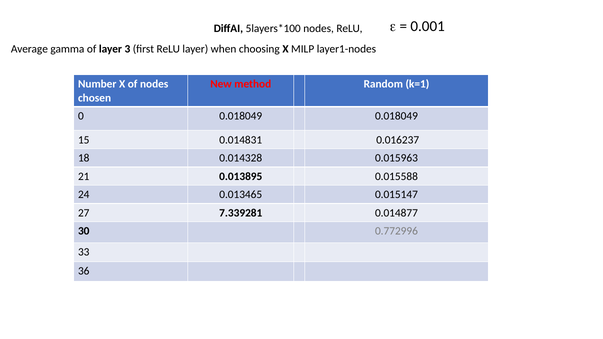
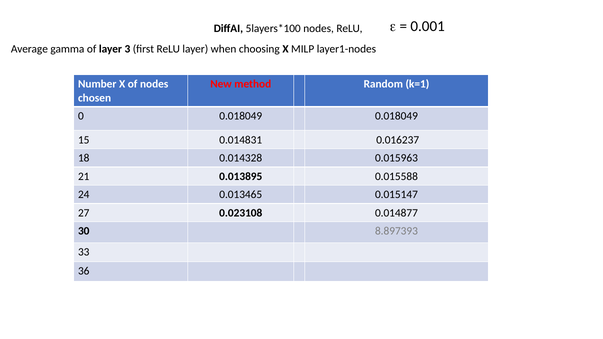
7.339281: 7.339281 -> 0.023108 (241, 213)
0.772996: 0.772996 -> 8.897393 (396, 231)
